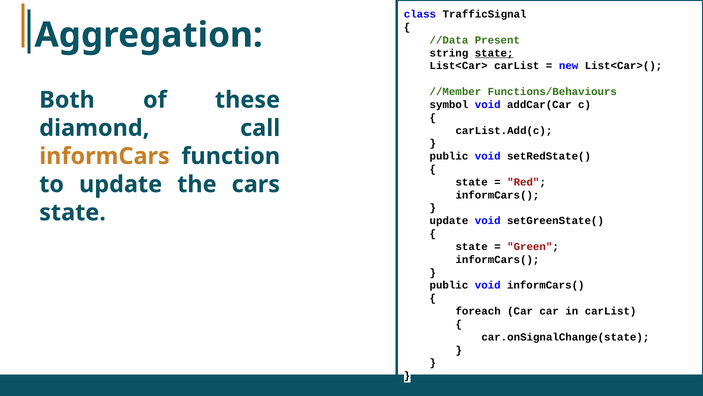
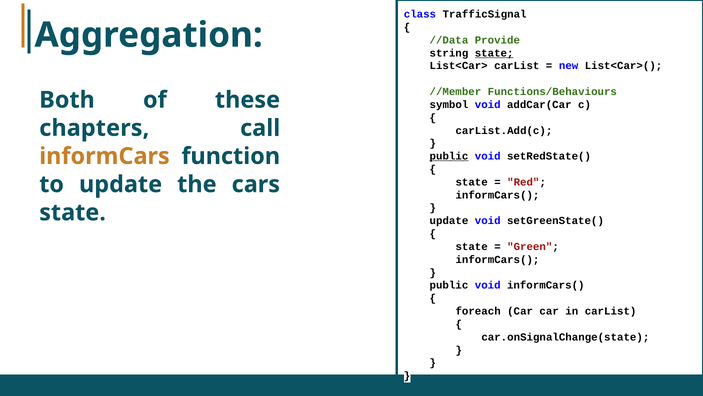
Present: Present -> Provide (497, 40)
diamond: diamond -> chapters (94, 128)
public underline: none -> present (449, 156)
